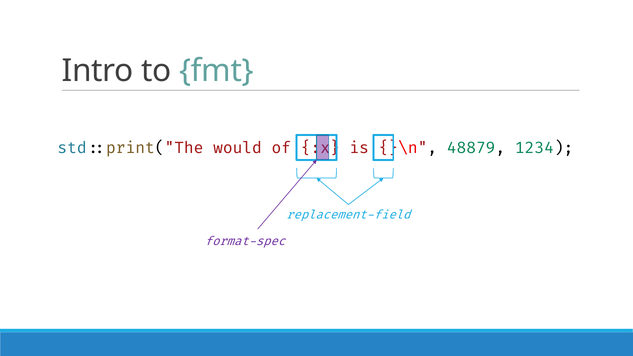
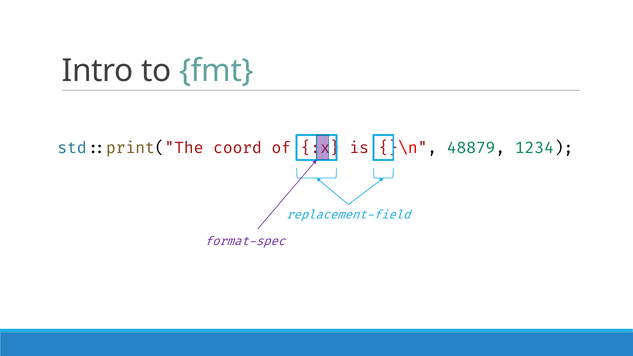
would: would -> coord (238, 148)
